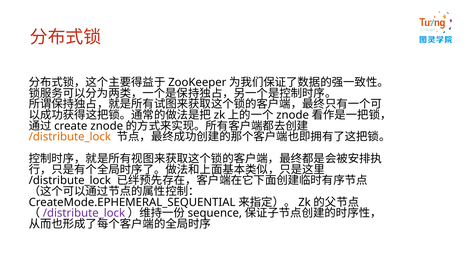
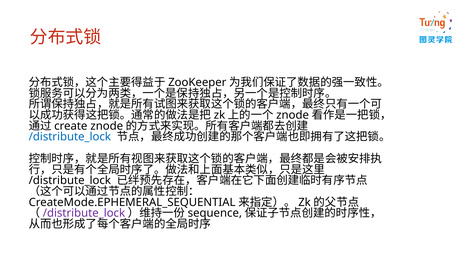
/distribute_lock colour: orange -> blue (70, 137)
